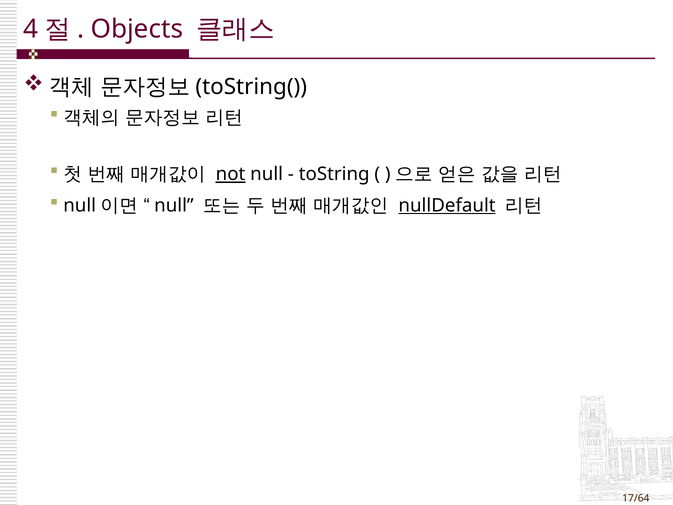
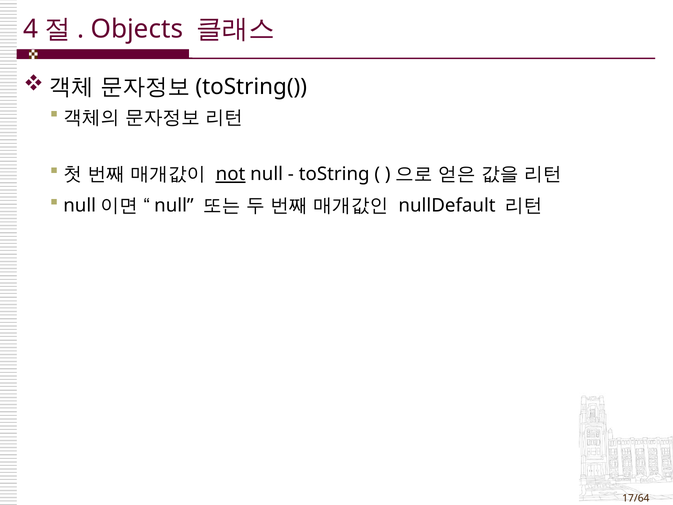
nullDefault underline: present -> none (447, 205)
